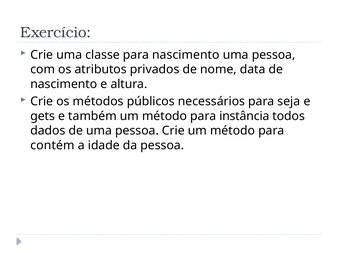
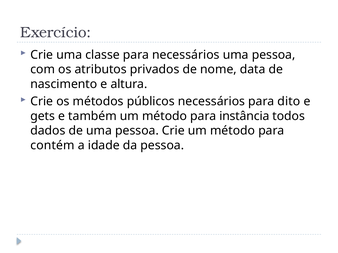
para nascimento: nascimento -> necessários (186, 55)
seja: seja -> dito (289, 102)
